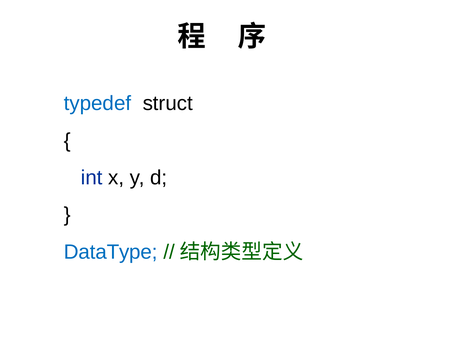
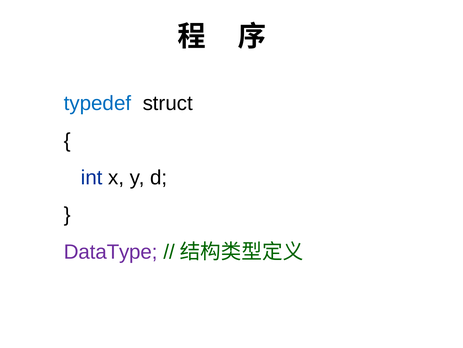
DataType colour: blue -> purple (111, 251)
